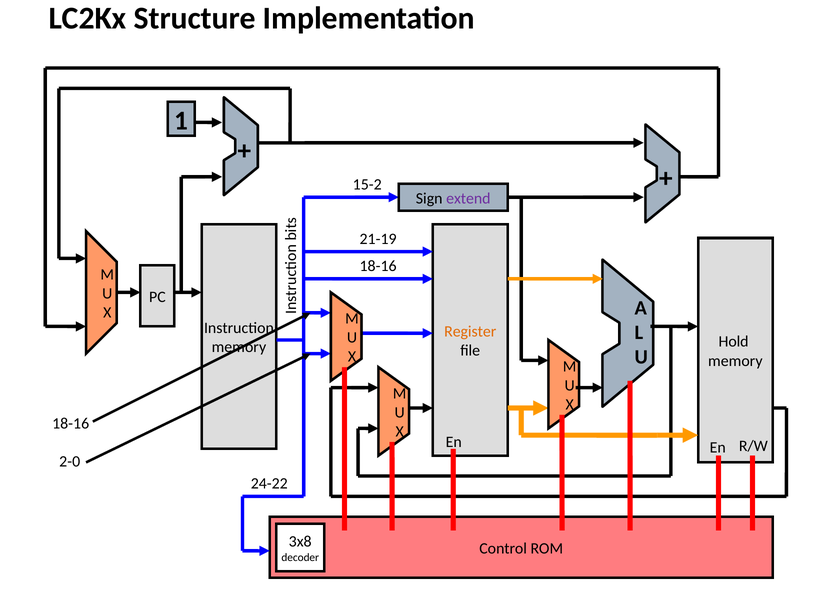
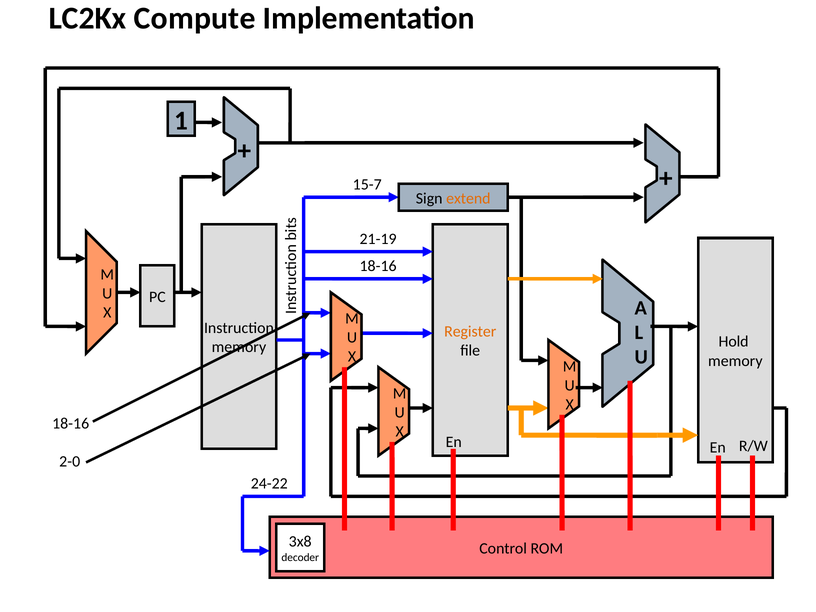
Structure: Structure -> Compute (195, 19)
15-2: 15-2 -> 15-7 (367, 184)
extend colour: purple -> orange (468, 198)
